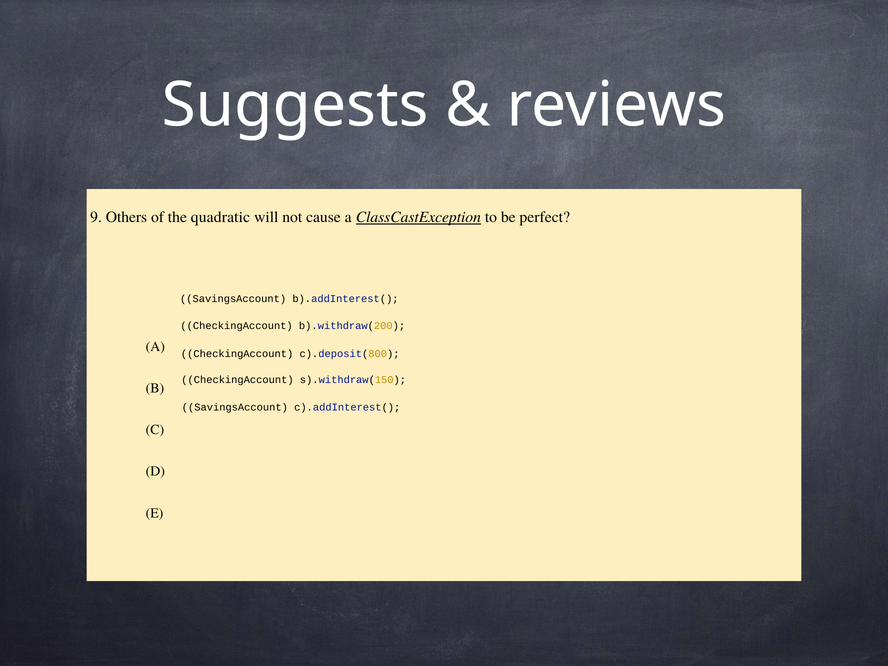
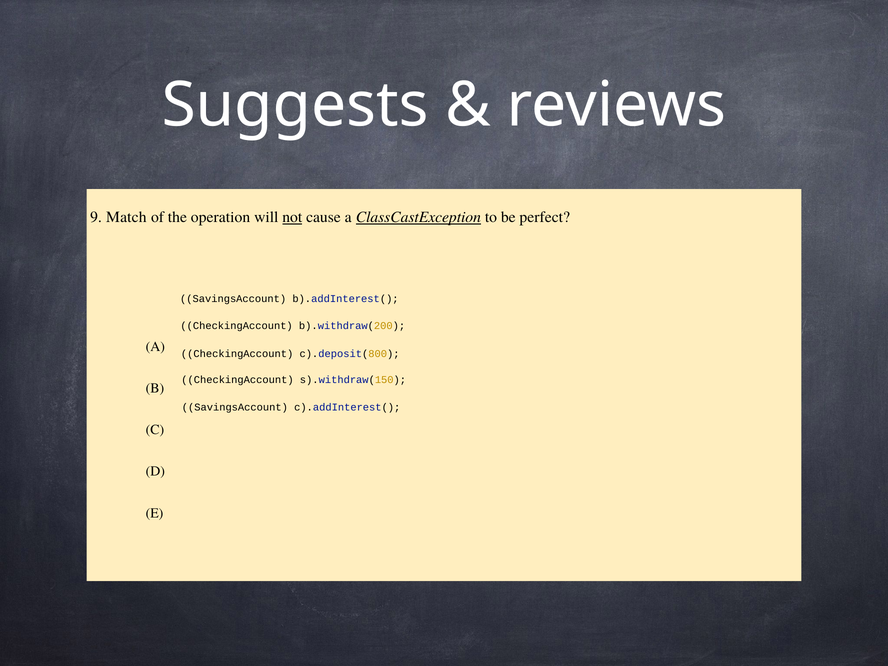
Others: Others -> Match (126, 217)
quadratic: quadratic -> operation (221, 217)
not underline: none -> present (292, 217)
